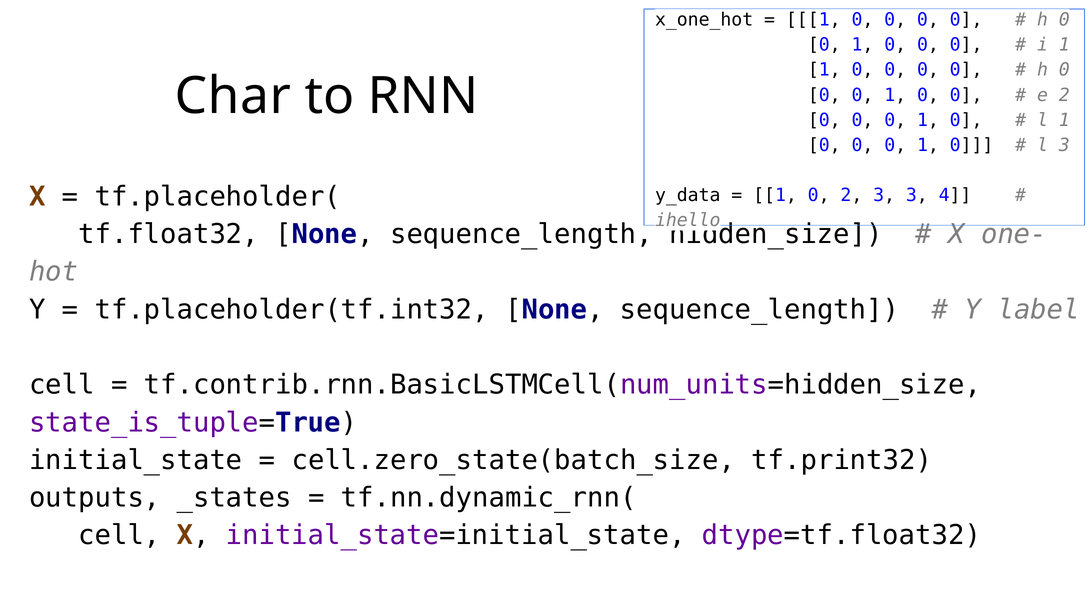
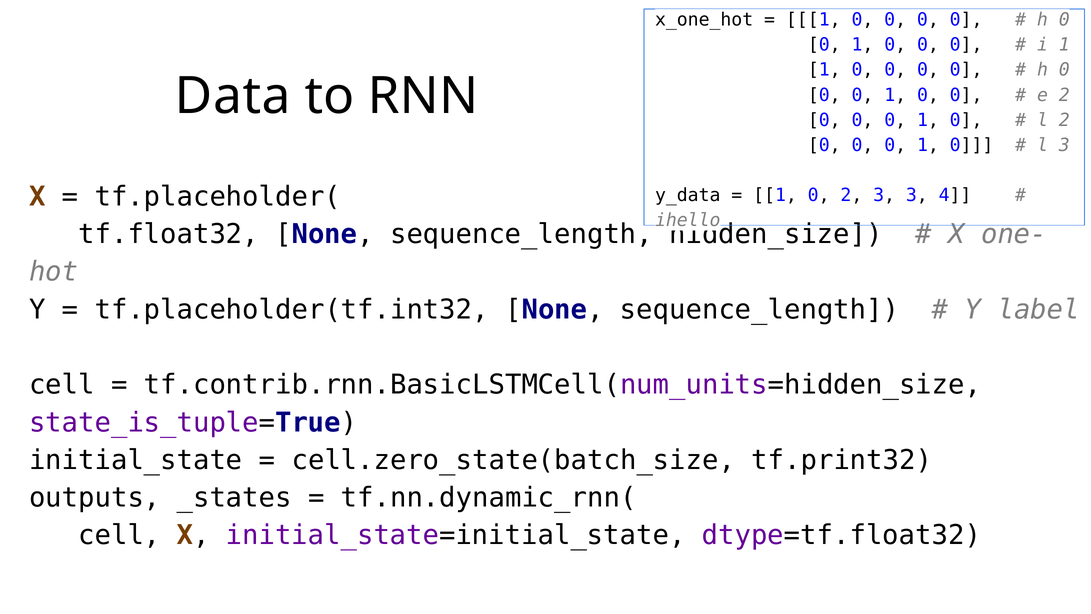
Char: Char -> Data (233, 96)
l 1: 1 -> 2 (1064, 120)
